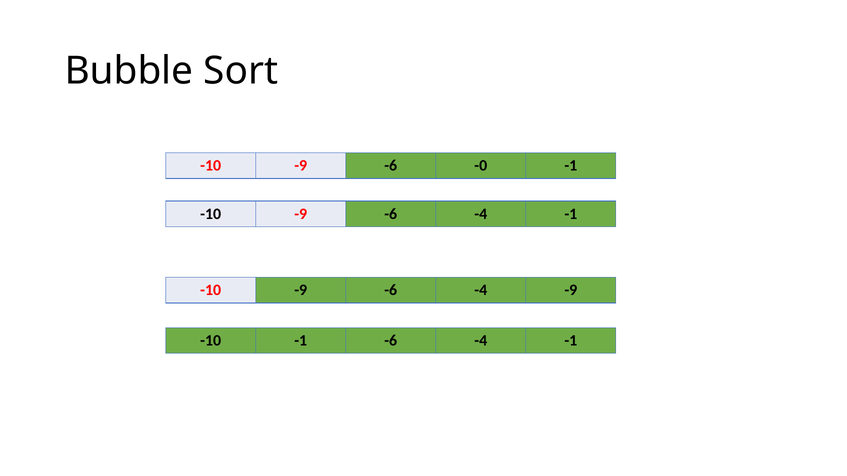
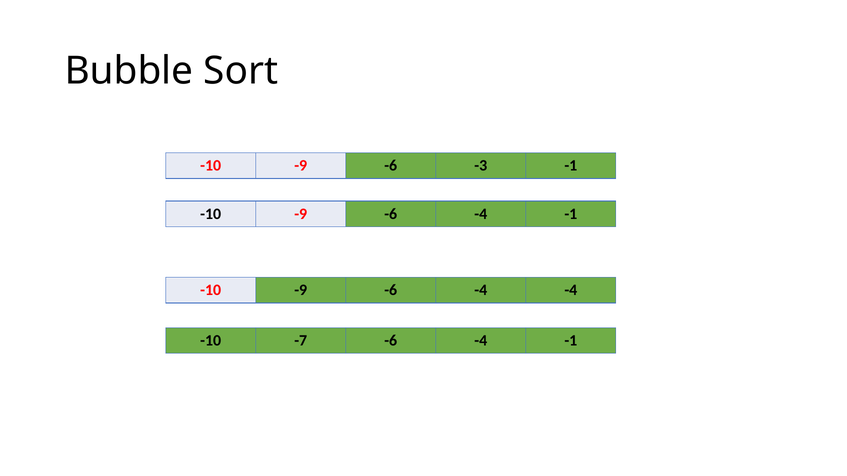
-0: -0 -> -3 (481, 166)
-4 -9: -9 -> -4 (571, 291)
-10 -1: -1 -> -7 (301, 341)
